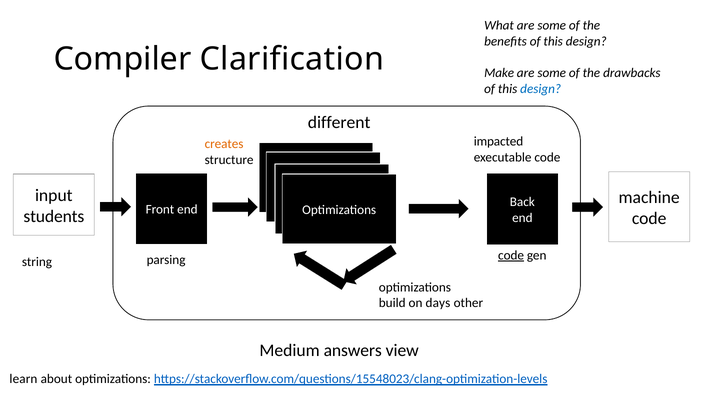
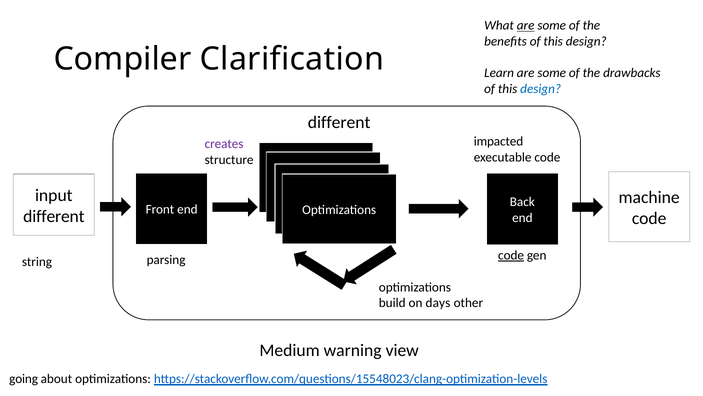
are underline: none -> present (526, 25)
Make: Make -> Learn (499, 73)
creates colour: orange -> purple (224, 144)
students: students -> different (54, 216)
answers: answers -> warning (353, 350)
learn: learn -> going (24, 378)
